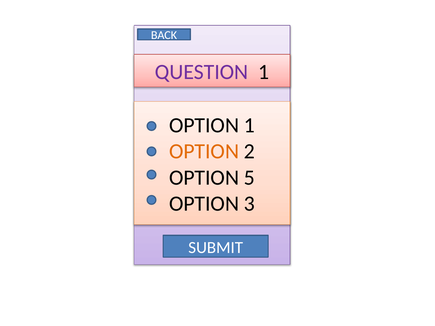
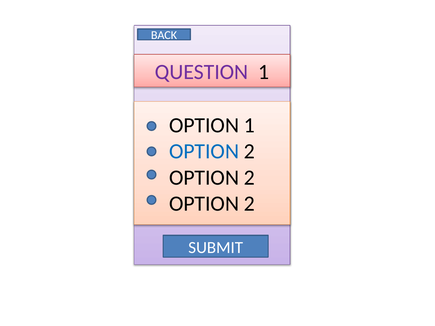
OPTION colour: orange -> blue (204, 152)
5: 5 -> 2 (249, 178)
3: 3 -> 2 (249, 204)
